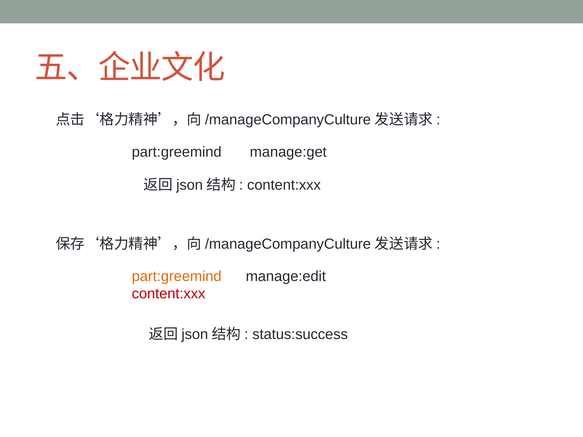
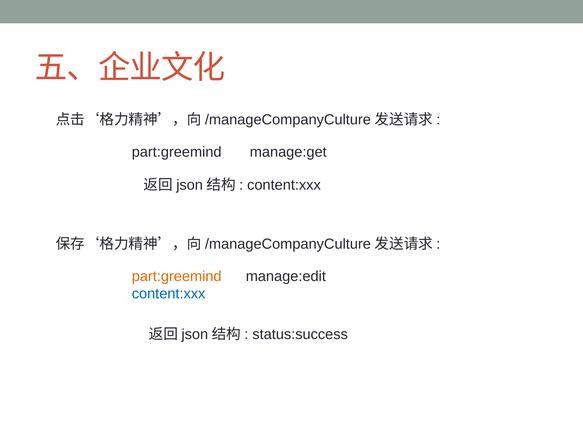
content:xxx colour: red -> blue (169, 294)
